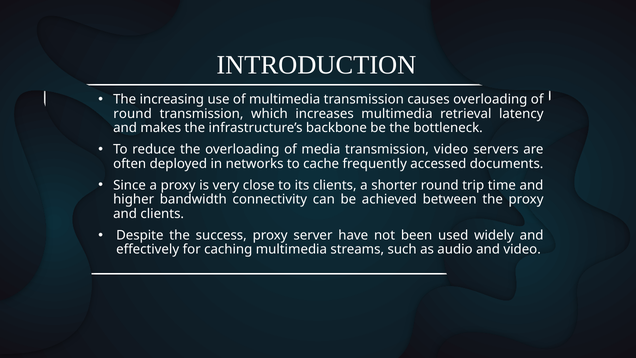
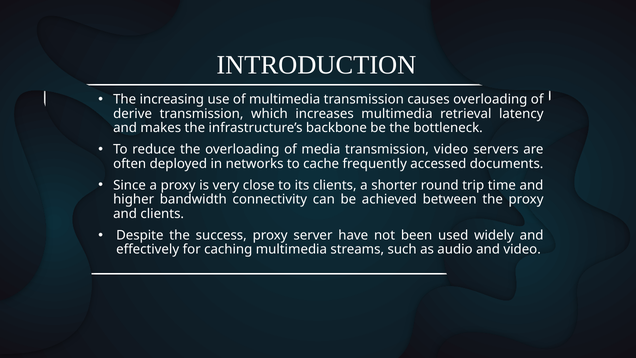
round: round -> derive (133, 114)
